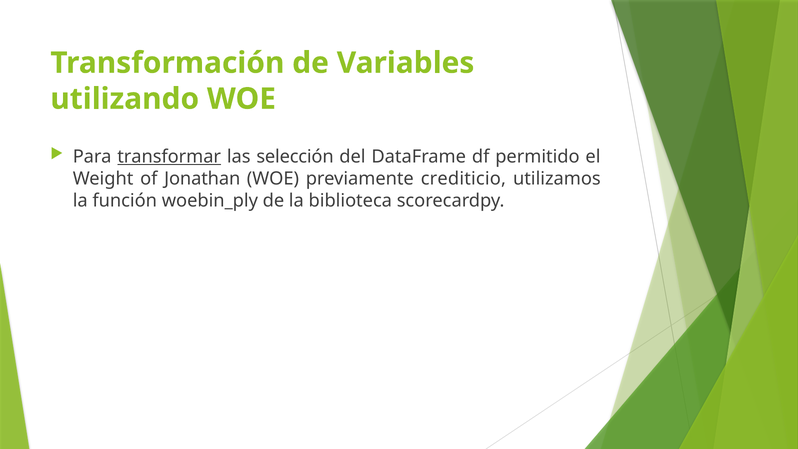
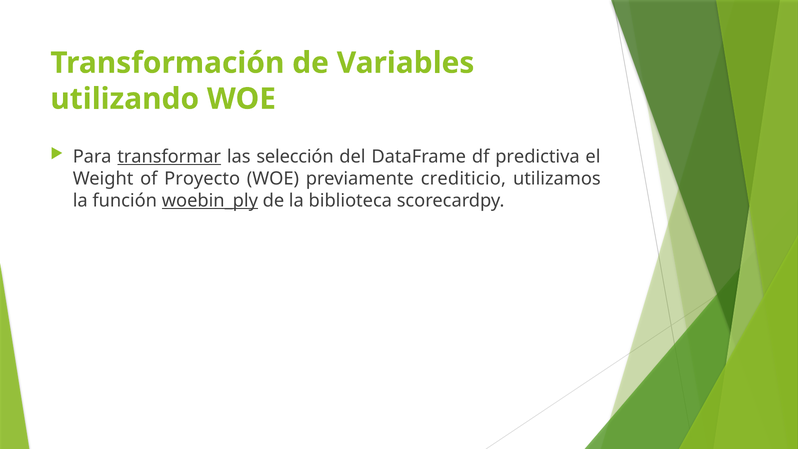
permitido: permitido -> predictiva (537, 157)
Jonathan: Jonathan -> Proyecto (202, 179)
woebin_ply underline: none -> present (210, 200)
